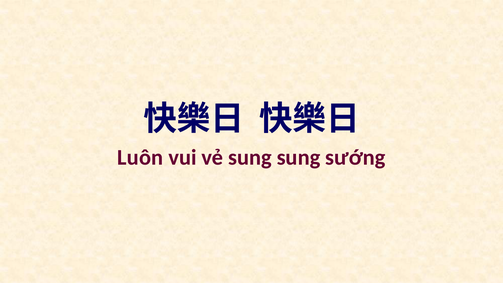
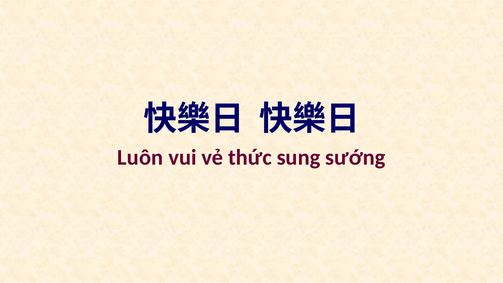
vẻ sung: sung -> thức (250, 157)
